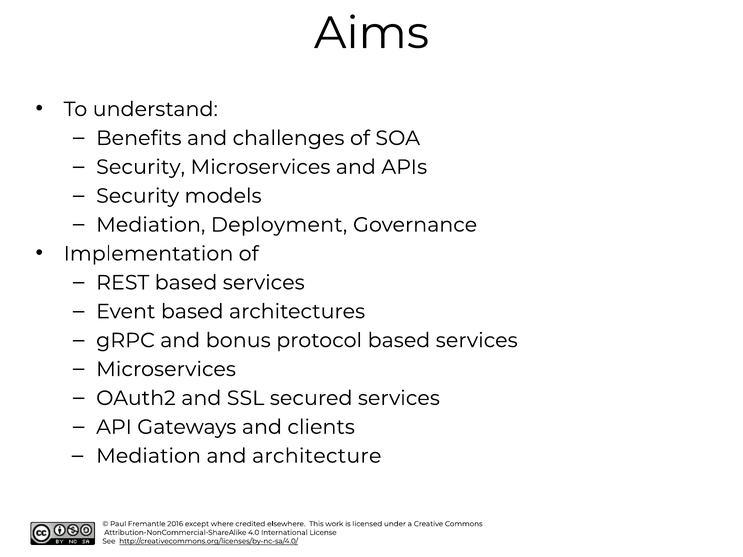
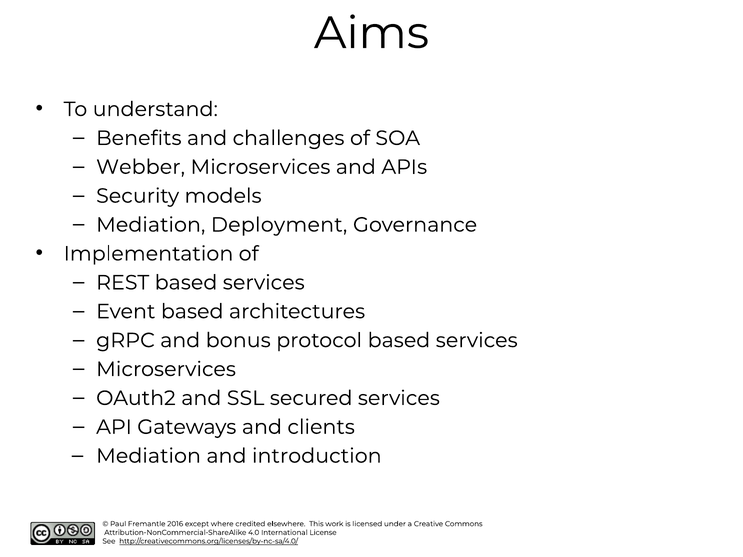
Security: Security -> Webber (141, 167)
architecture: architecture -> introduction (317, 456)
